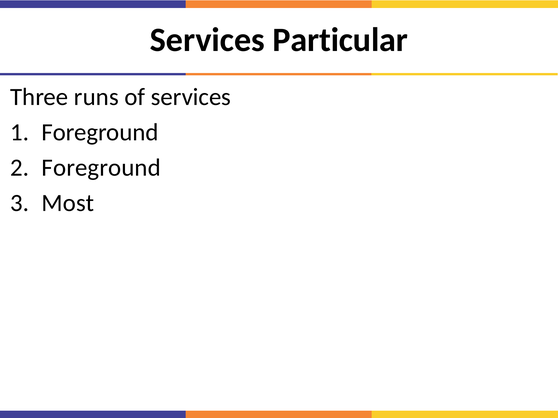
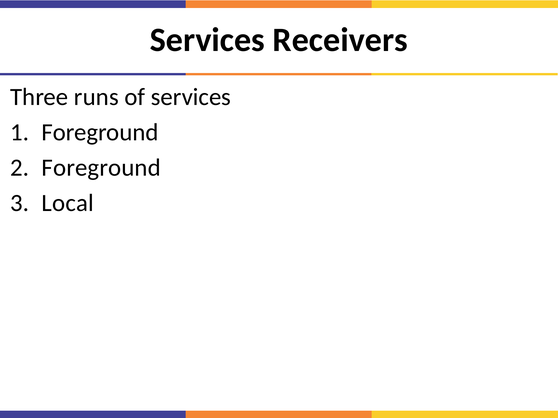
Particular: Particular -> Receivers (340, 40)
Most: Most -> Local (68, 203)
